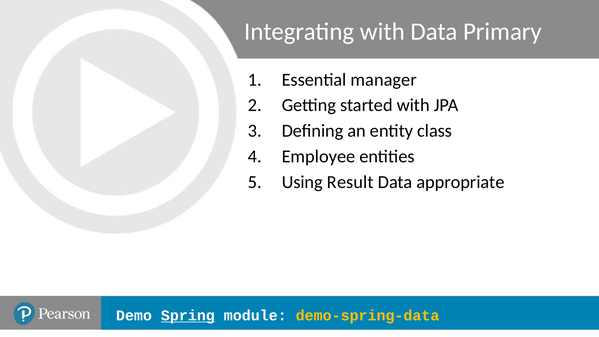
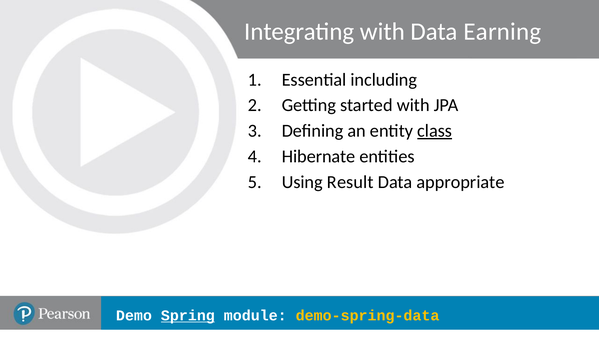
Primary: Primary -> Earning (502, 32)
manager: manager -> including (384, 80)
class underline: none -> present (435, 131)
Employee: Employee -> Hibernate (319, 156)
